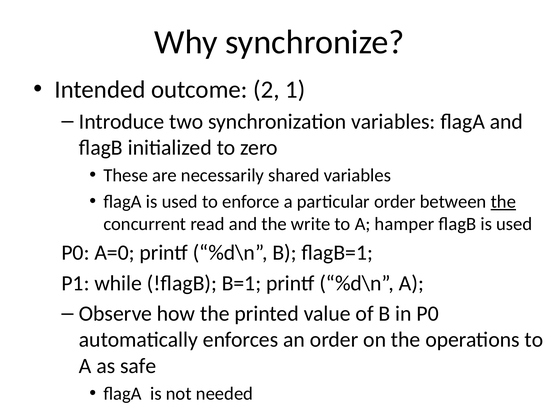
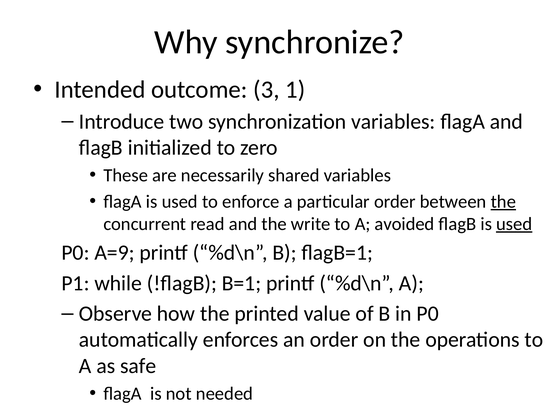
2: 2 -> 3 (266, 89)
hamper: hamper -> avoided (405, 224)
used underline: none -> present (514, 224)
A=0: A=0 -> A=9 (114, 252)
